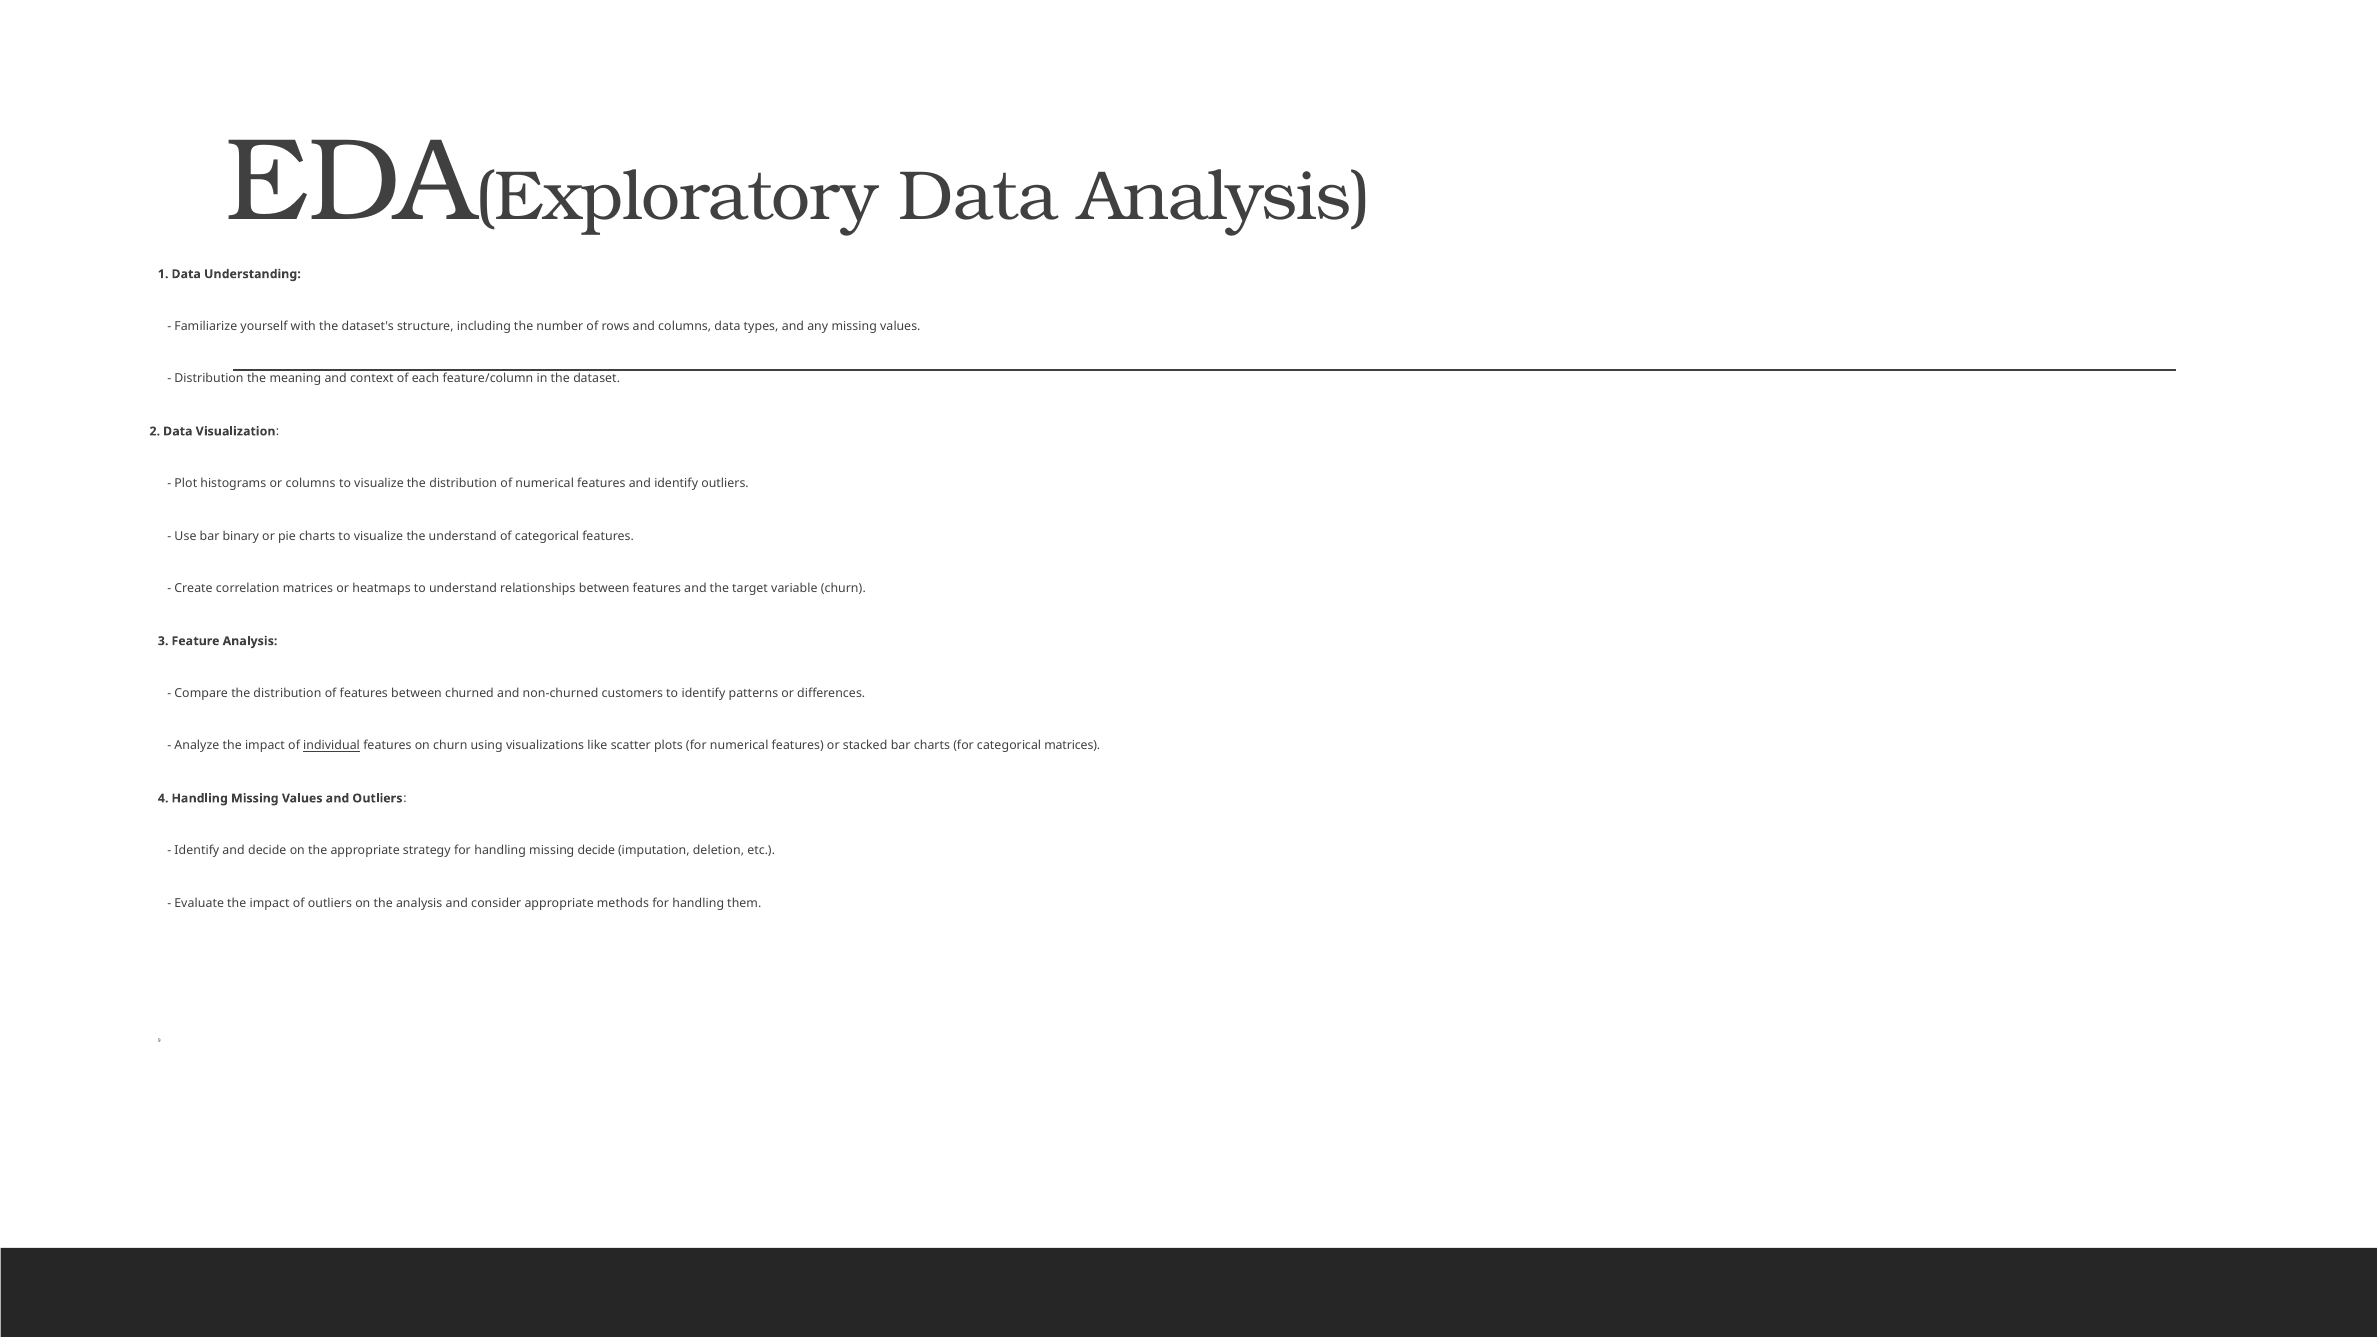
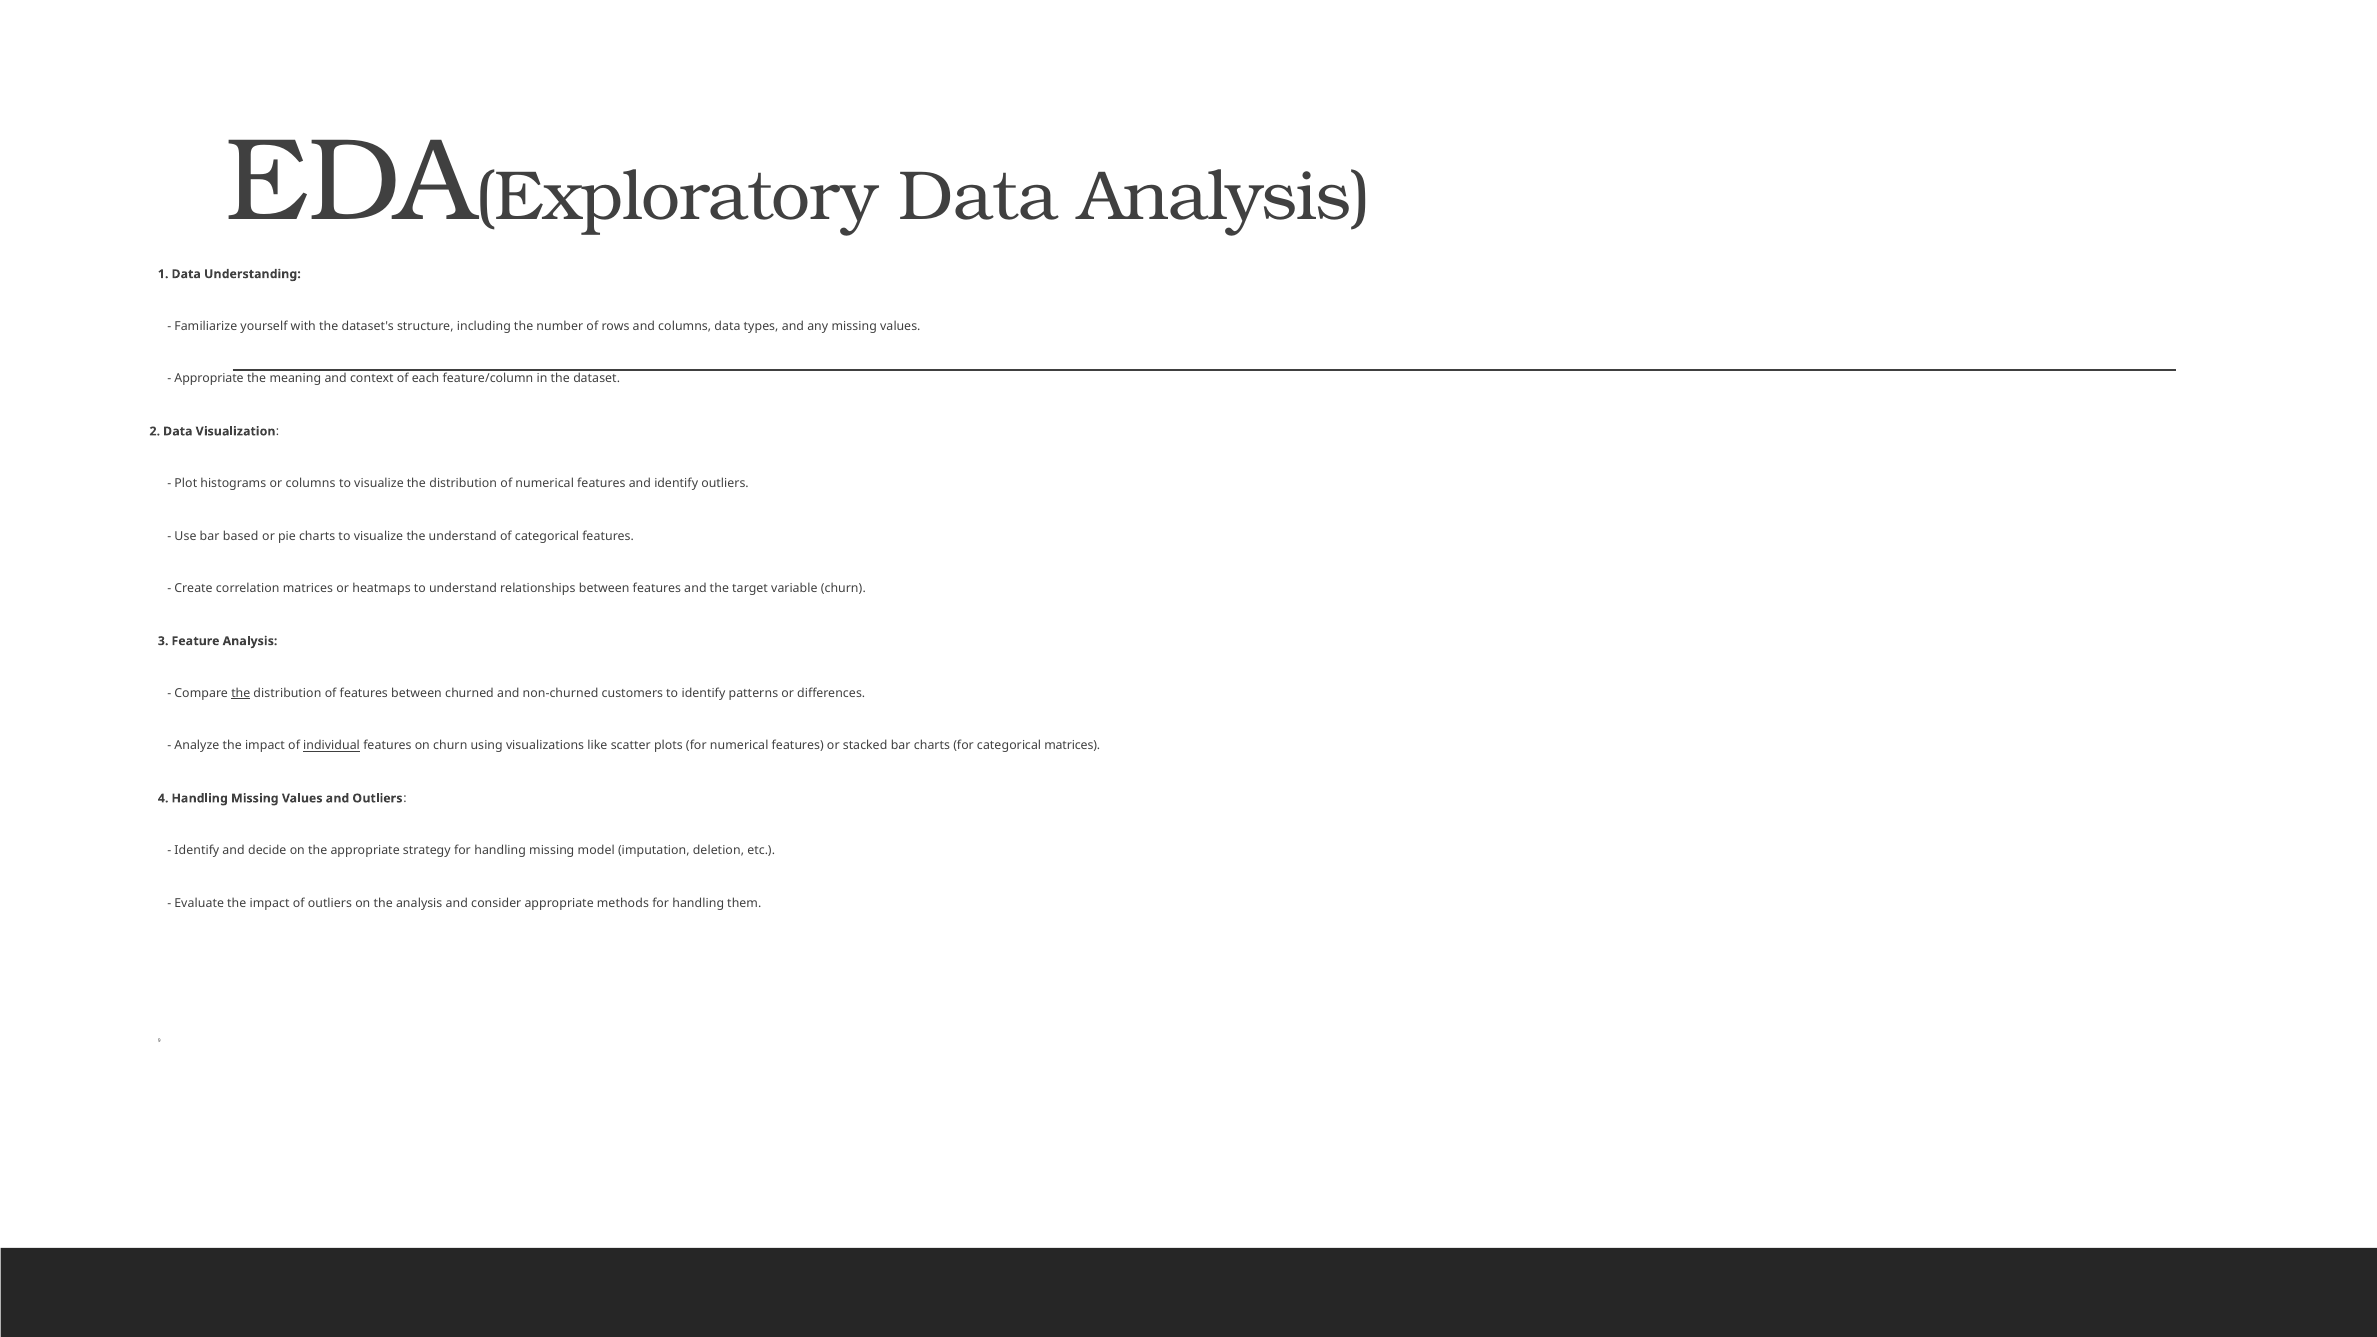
Distribution: Distribution -> Appropriate (209, 379)
binary: binary -> based (241, 536)
the underline: none -> present (241, 694)
missing decide: decide -> model (596, 851)
